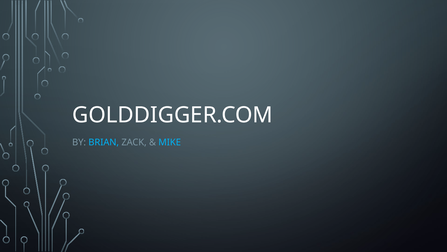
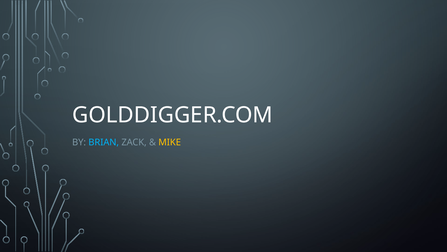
MIKE colour: light blue -> yellow (170, 142)
